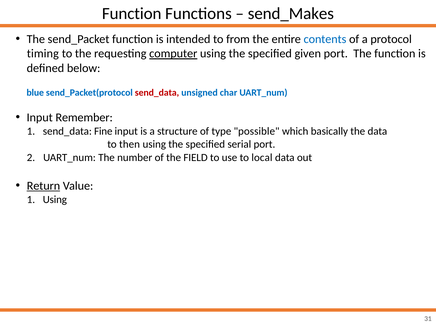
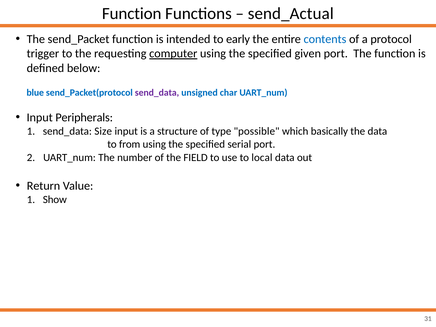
send_Makes: send_Makes -> send_Actual (291, 13)
from: from -> early (238, 39)
timing: timing -> trigger (43, 54)
send_data colour: red -> purple (157, 93)
Remember: Remember -> Peripherals (84, 118)
Fine: Fine -> Size (103, 131)
then: then -> from (130, 144)
Return underline: present -> none (44, 186)
Using: Using -> Show (55, 200)
